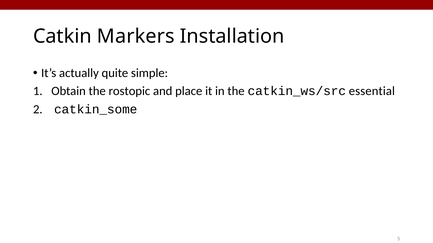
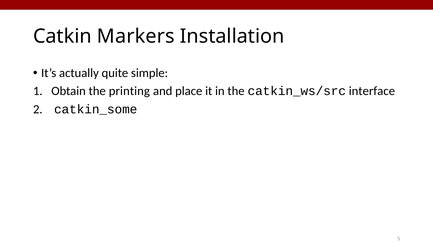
rostopic: rostopic -> printing (129, 91)
essential: essential -> interface (372, 91)
